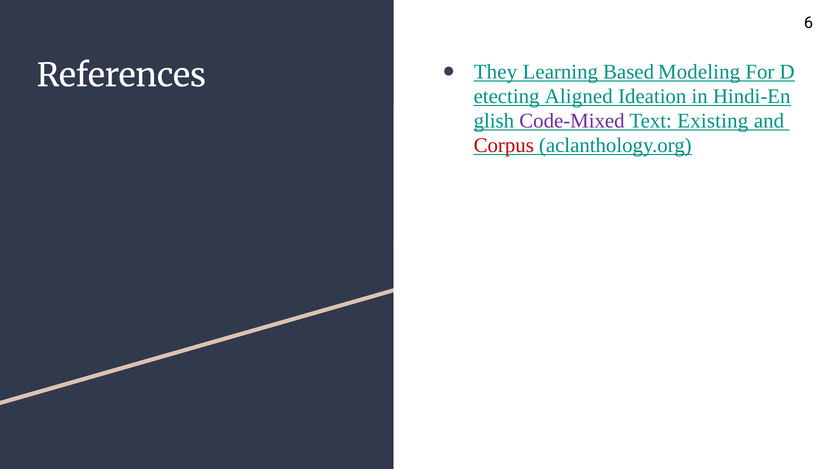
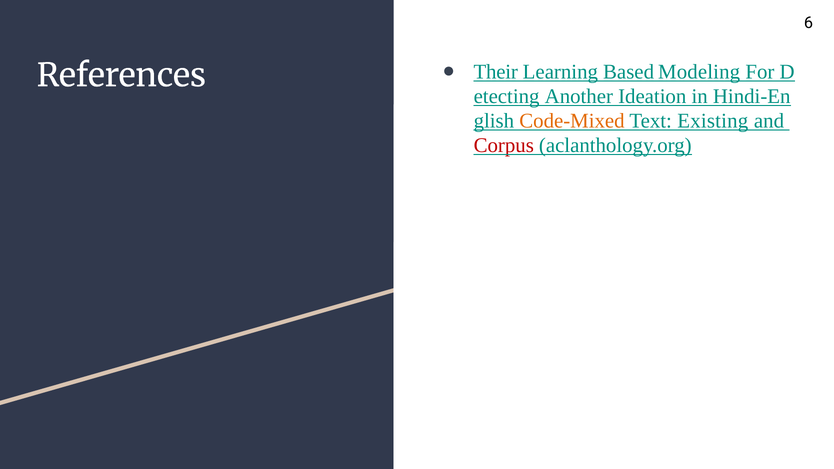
They: They -> Their (496, 72)
Aligned: Aligned -> Another (579, 96)
Code-Mixed colour: purple -> orange (572, 121)
